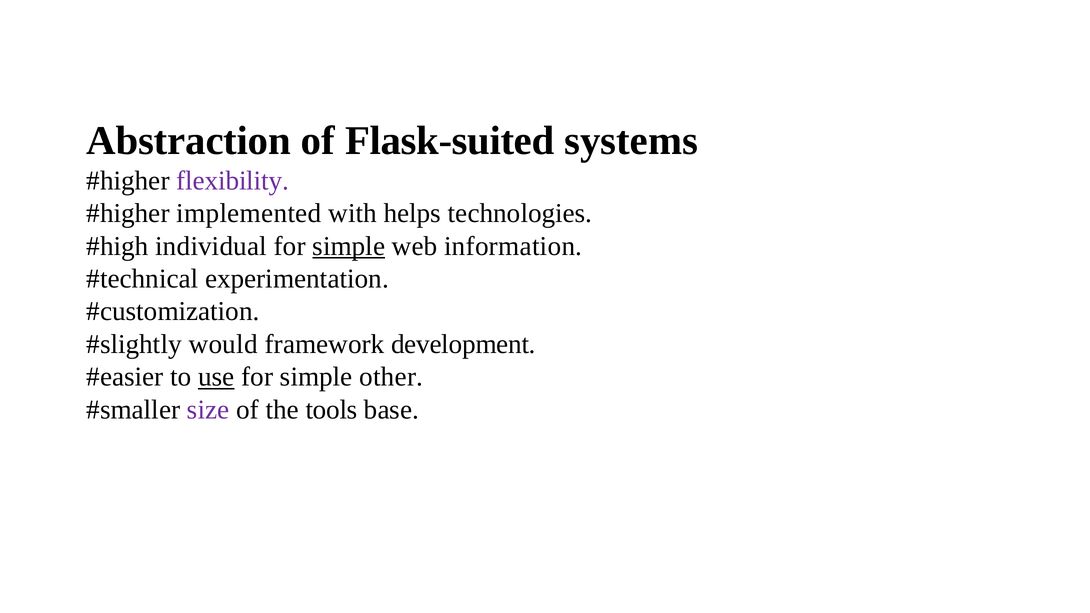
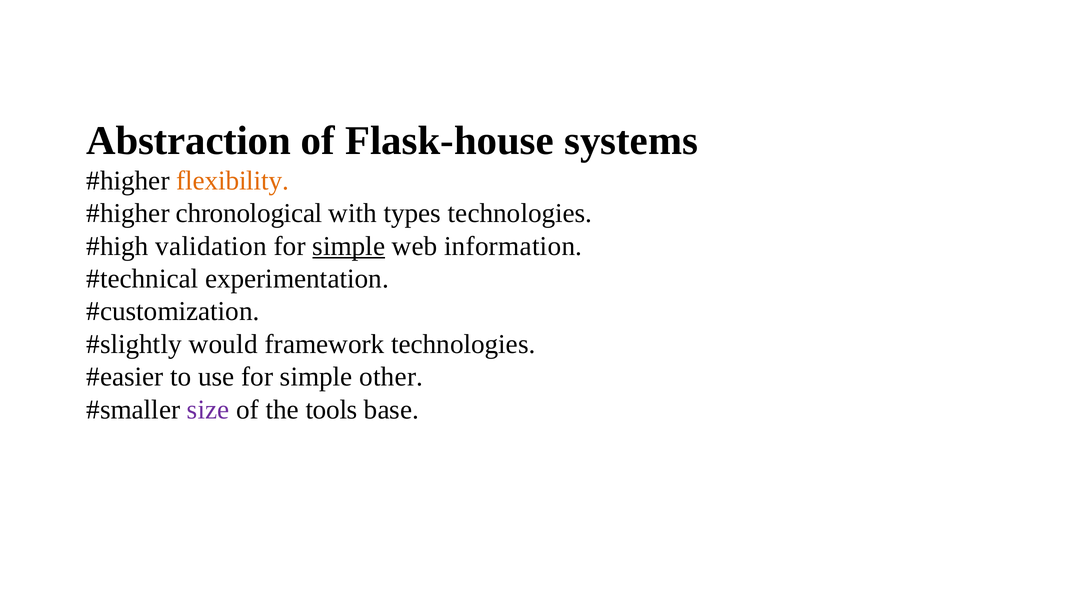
Flask-suited: Flask-suited -> Flask-house (450, 141)
flexibility colour: purple -> orange (233, 181)
implemented: implemented -> chronological (249, 213)
helps: helps -> types (412, 213)
individual: individual -> validation (211, 246)
framework development: development -> technologies (463, 344)
use underline: present -> none (216, 377)
